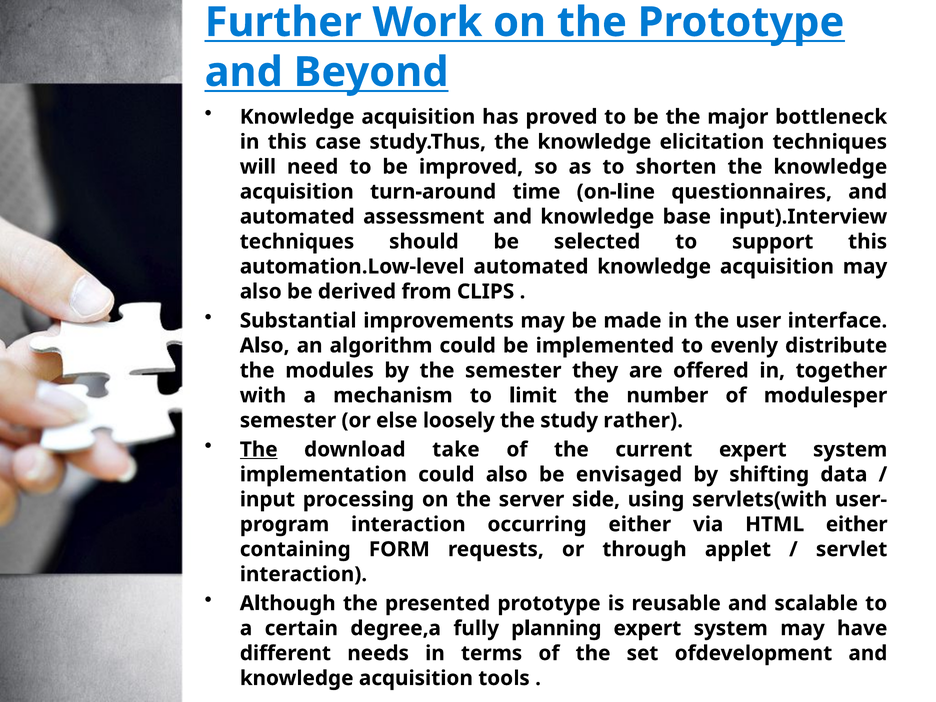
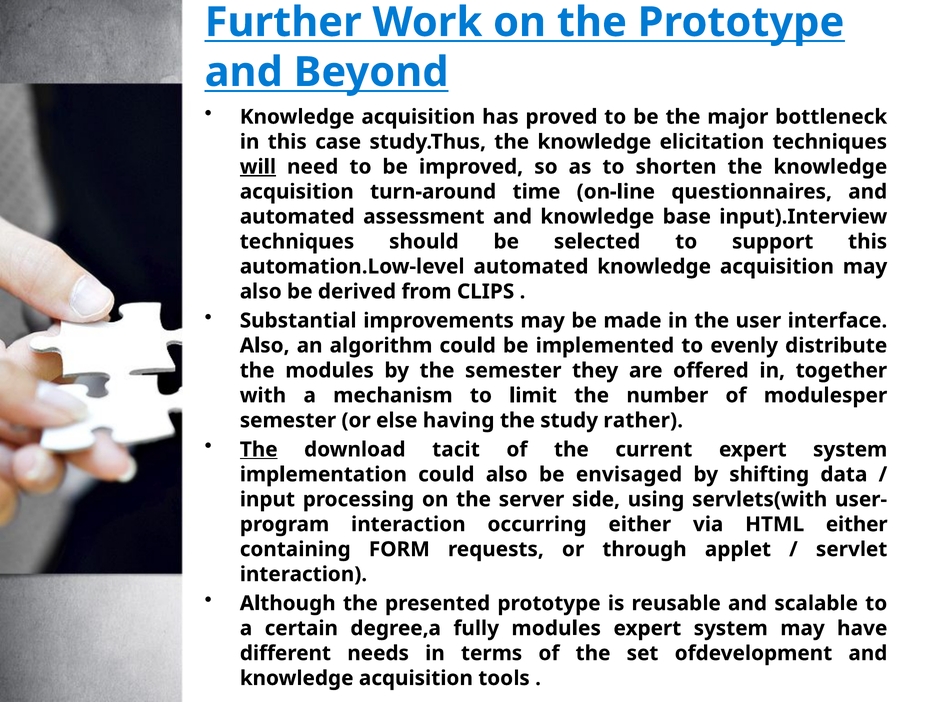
will underline: none -> present (258, 167)
loosely: loosely -> having (459, 420)
take: take -> tacit (456, 450)
fully planning: planning -> modules (556, 628)
